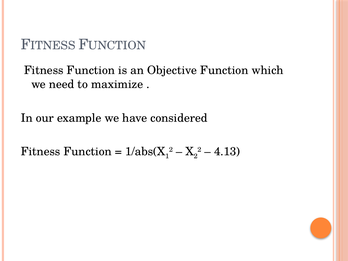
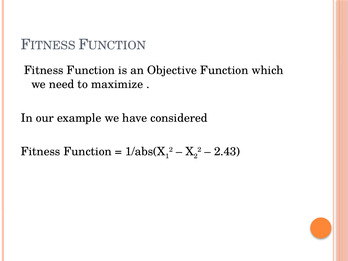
4.13: 4.13 -> 2.43 (227, 152)
